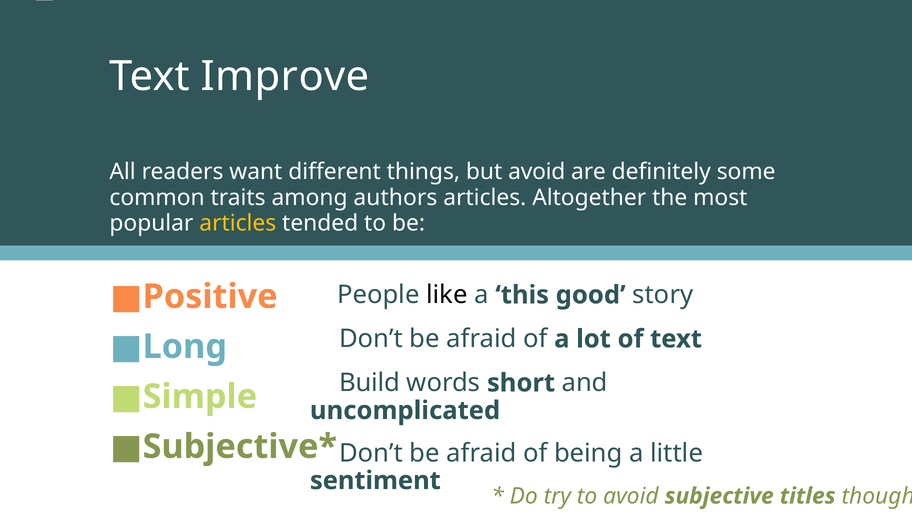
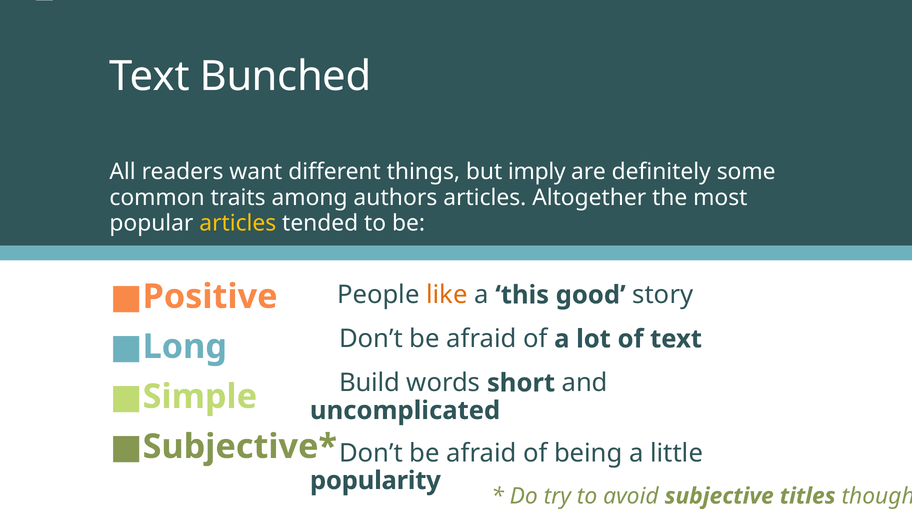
Improve: Improve -> Bunched (286, 77)
but avoid: avoid -> imply (537, 172)
like colour: black -> orange (447, 295)
sentiment: sentiment -> popularity (375, 481)
